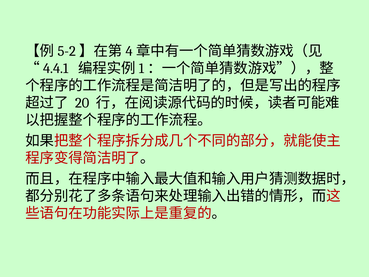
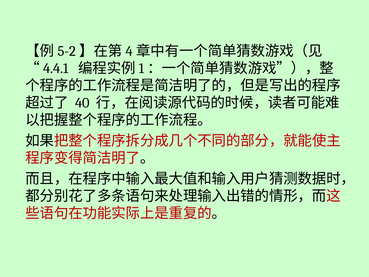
20: 20 -> 40 (82, 103)
